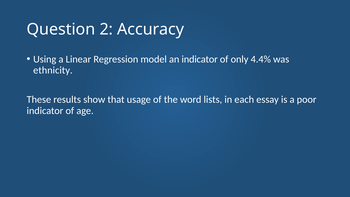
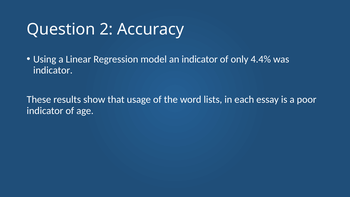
ethnicity: ethnicity -> indicator (53, 70)
